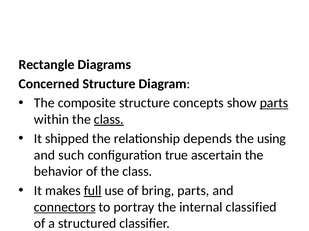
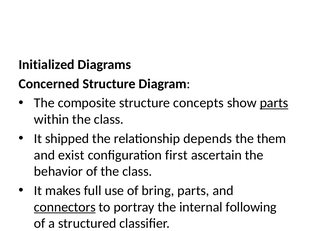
Rectangle: Rectangle -> Initialized (47, 65)
class underline: present -> none (109, 120)
using: using -> them (272, 139)
such: such -> exist (71, 155)
true: true -> first (176, 155)
full underline: present -> none (93, 191)
classified: classified -> following (251, 208)
